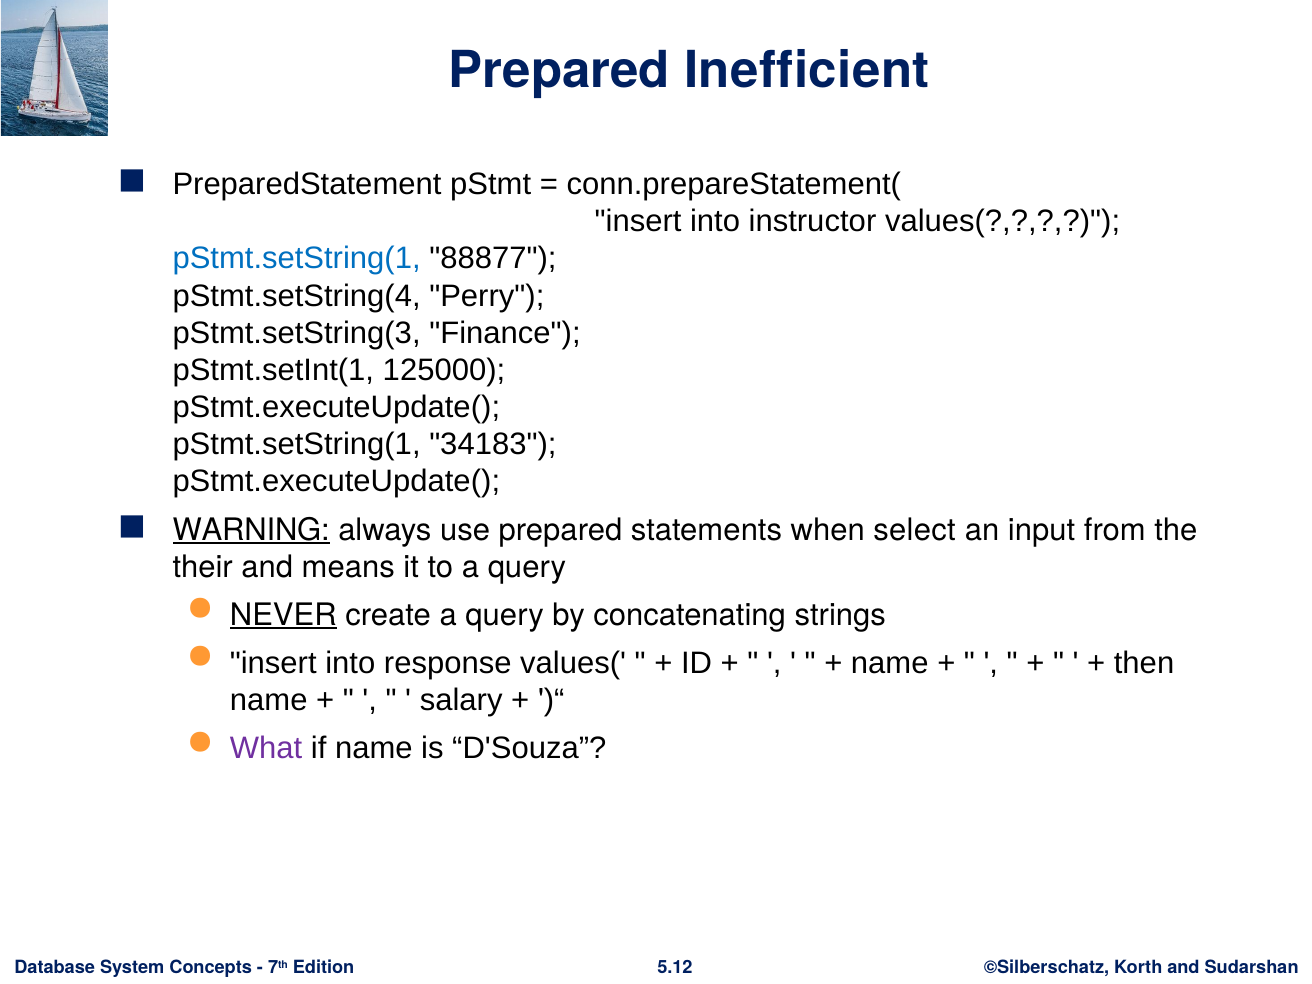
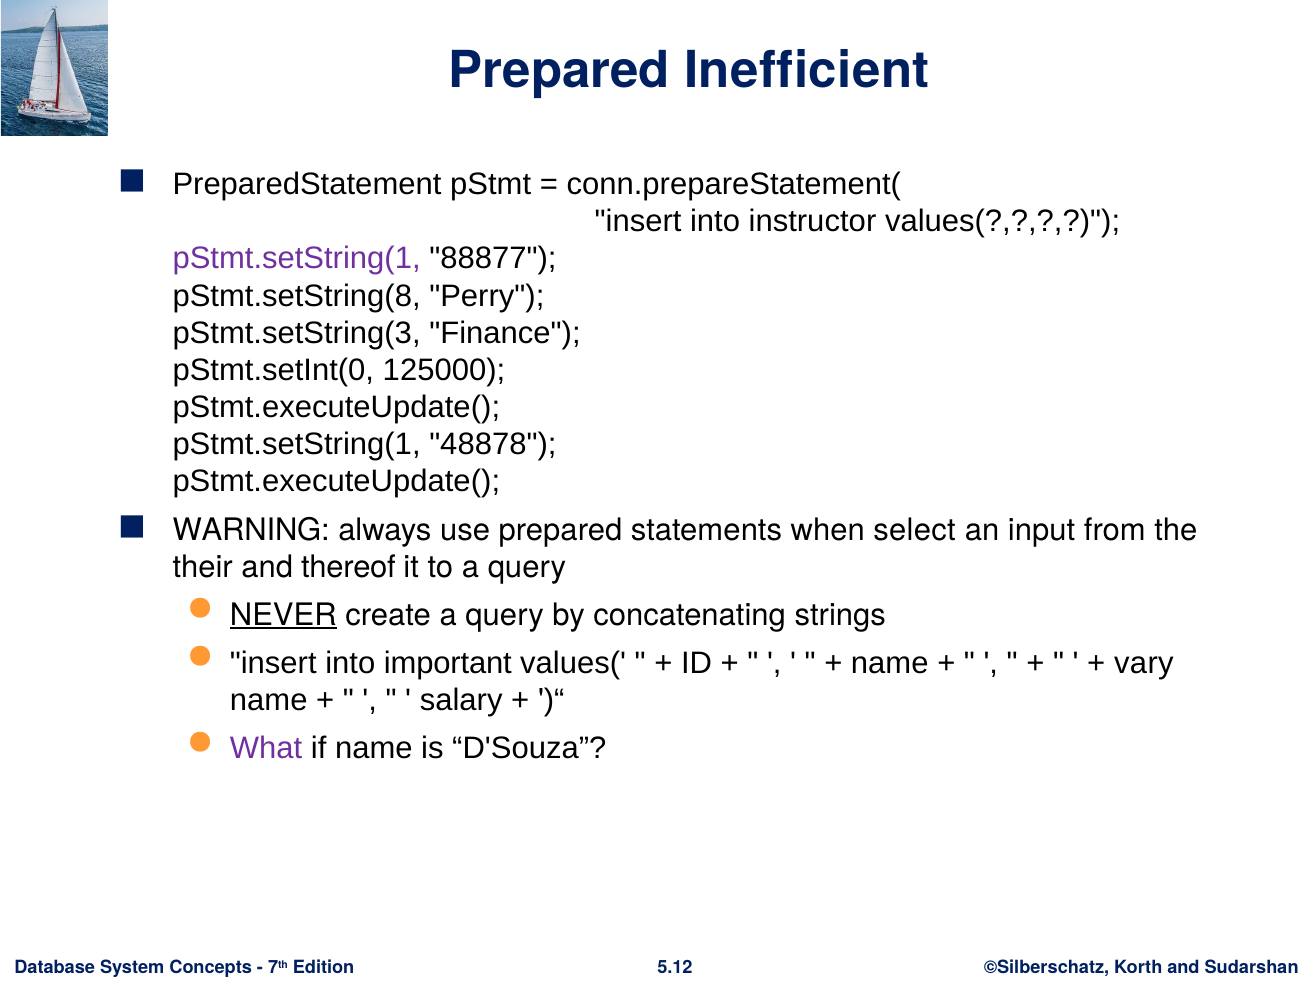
pStmt.setString(1 colour: blue -> purple (297, 259)
pStmt.setString(4: pStmt.setString(4 -> pStmt.setString(8 (297, 296)
pStmt.setInt(1: pStmt.setInt(1 -> pStmt.setInt(0 (273, 370)
34183: 34183 -> 48878 (493, 445)
WARNING underline: present -> none (251, 530)
means: means -> thereof (348, 567)
response: response -> important (448, 663)
then: then -> vary (1144, 663)
